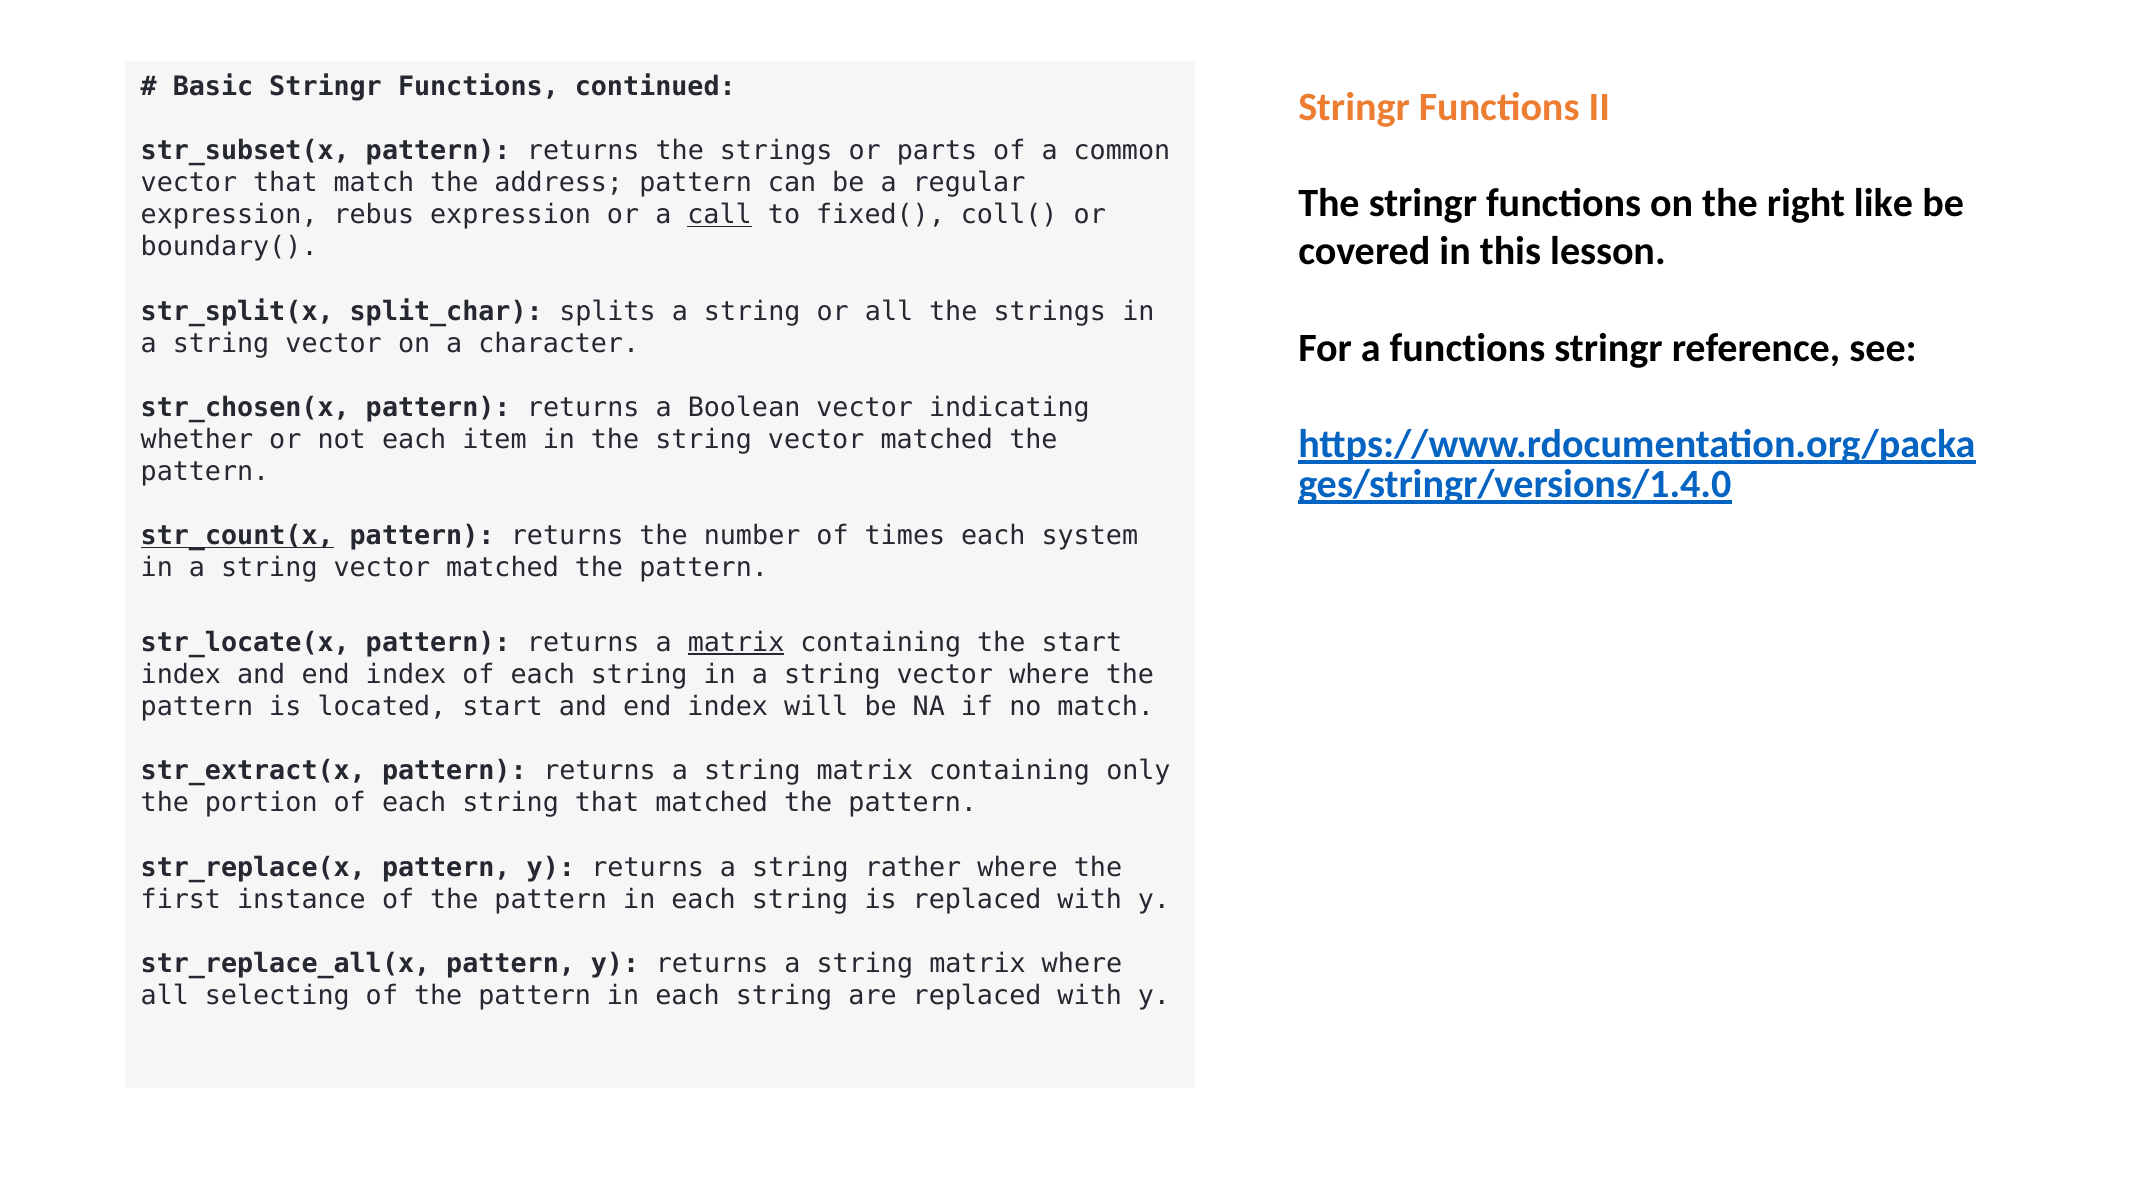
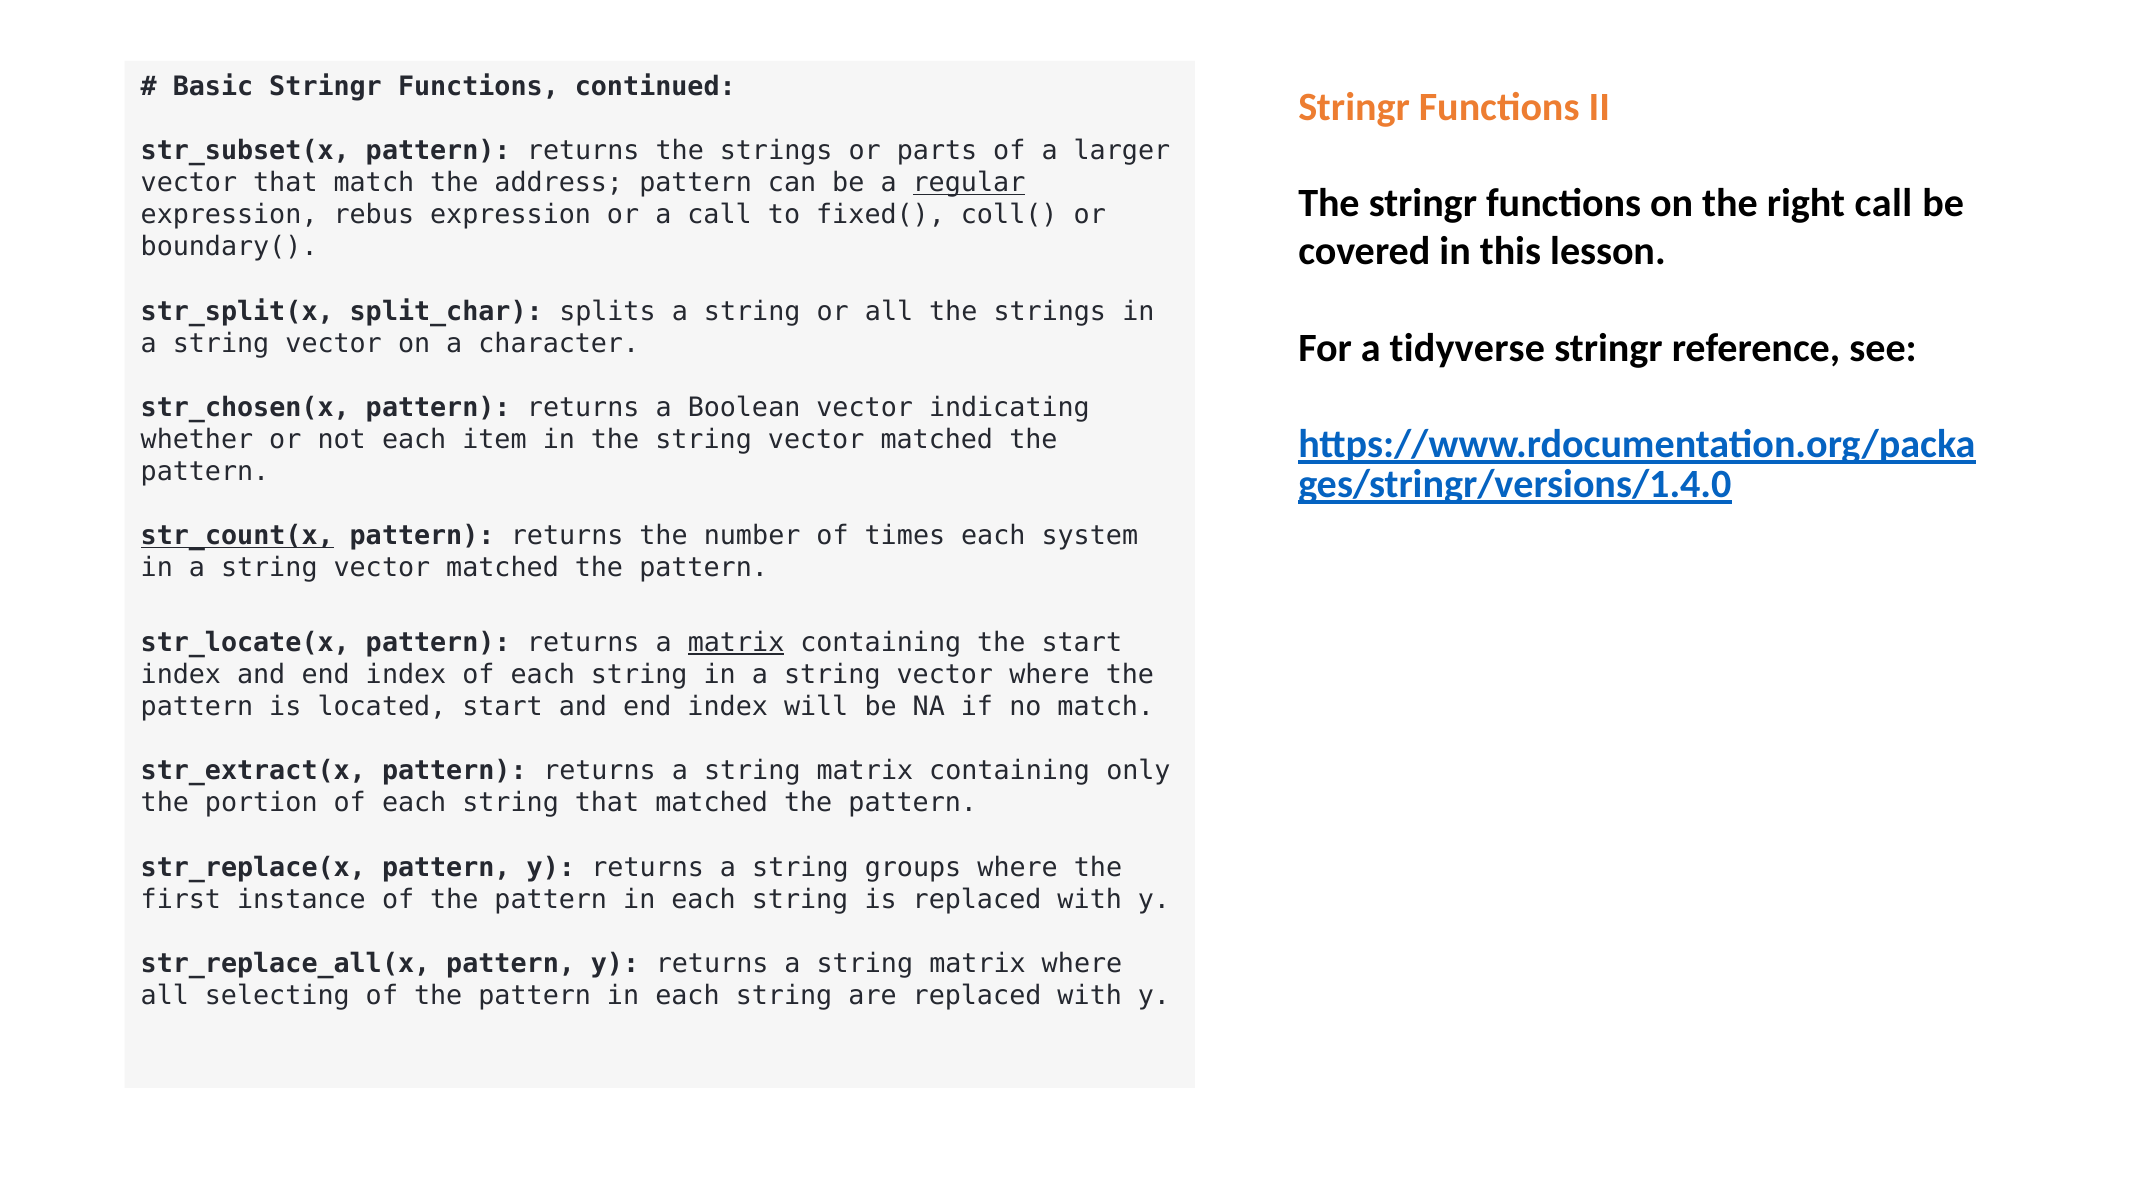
common: common -> larger (1122, 151)
regular underline: none -> present (969, 183)
right like: like -> call (1883, 204)
call underline: present -> none (720, 215)
a functions: functions -> tidyverse (1467, 348)
rather: rather -> groups (913, 868)
